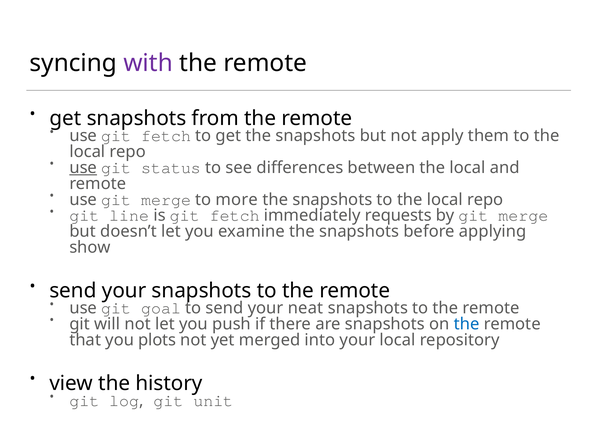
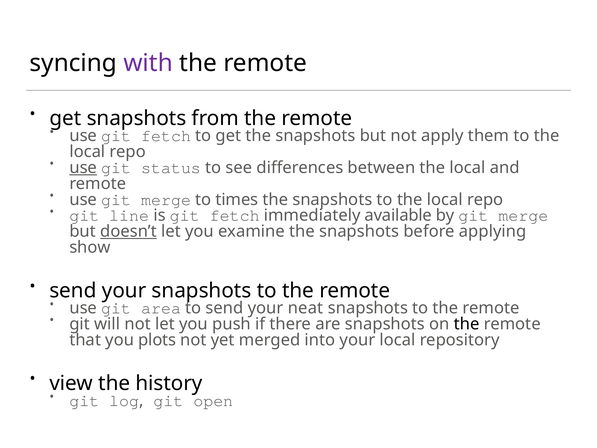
more: more -> times (237, 199)
requests: requests -> available (398, 215)
doesn’t underline: none -> present (129, 231)
goal: goal -> area (161, 308)
the colour: blue -> black (467, 324)
unit: unit -> open (213, 400)
